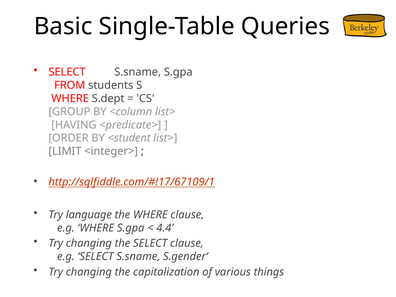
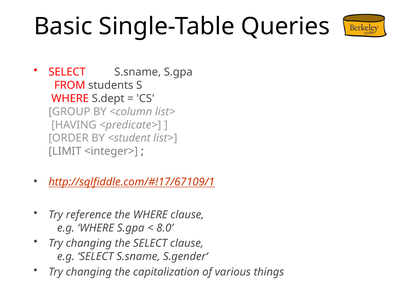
language: language -> reference (89, 215)
4.4: 4.4 -> 8.0 (165, 228)
